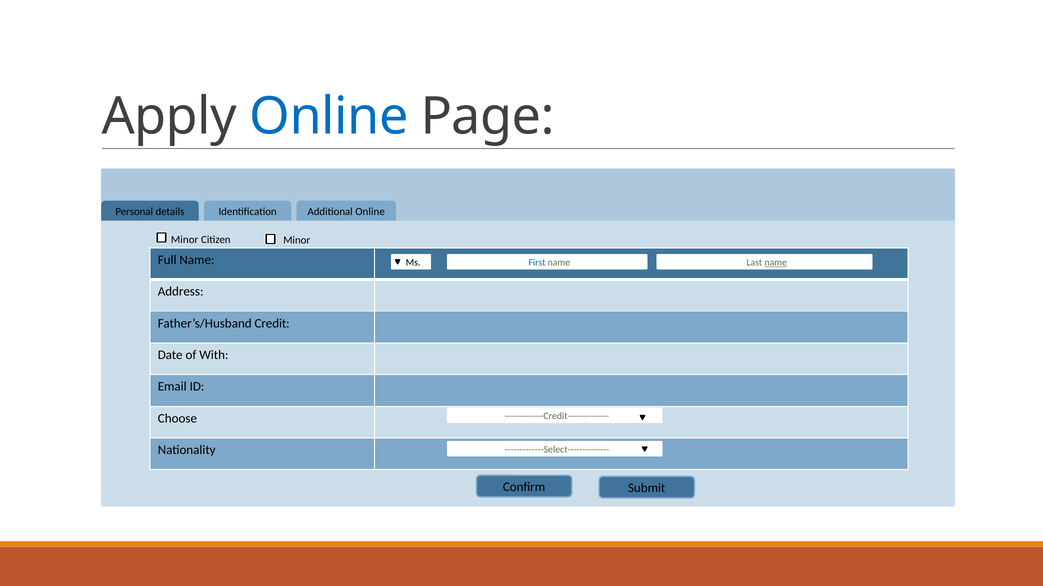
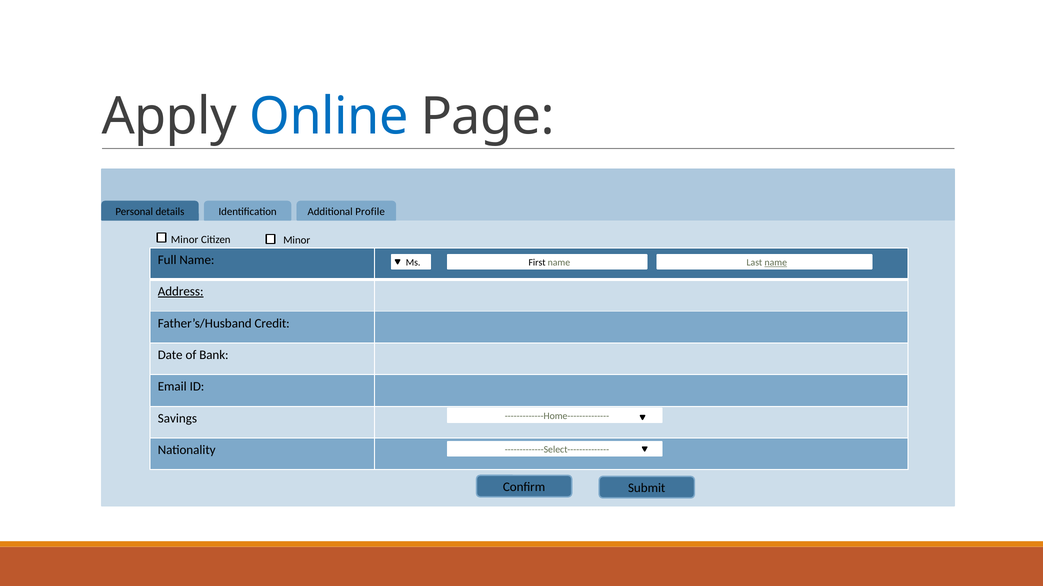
Additional Online: Online -> Profile (370, 212)
First colour: blue -> black (537, 263)
Address underline: none -> present (181, 292)
With: With -> Bank (214, 355)
-------------Credit--------------: -------------Credit-------------- -> -------------Home-------------- (557, 417)
Choose: Choose -> Savings (177, 419)
